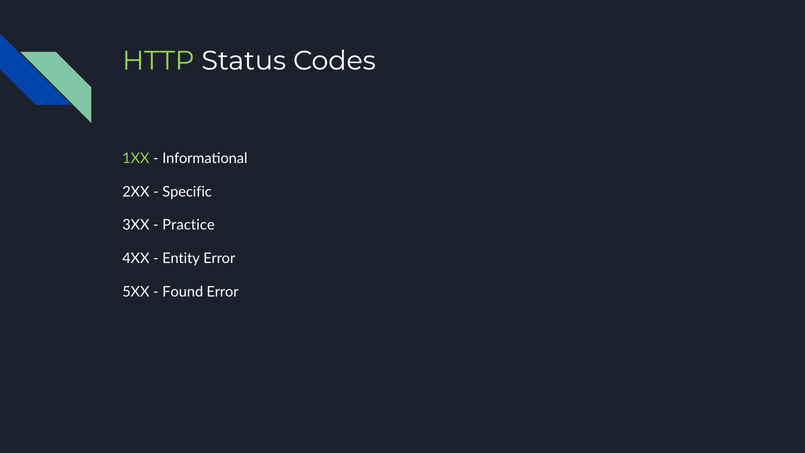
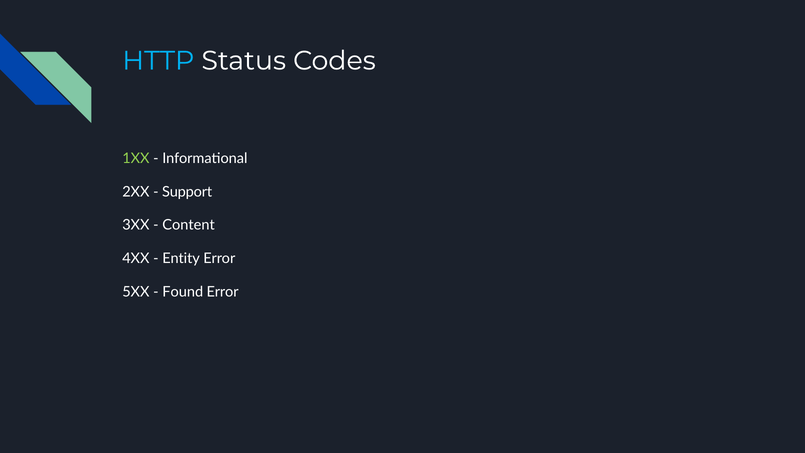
HTTP colour: light green -> light blue (158, 61)
Specific: Specific -> Support (187, 192)
Practice: Practice -> Content (189, 225)
